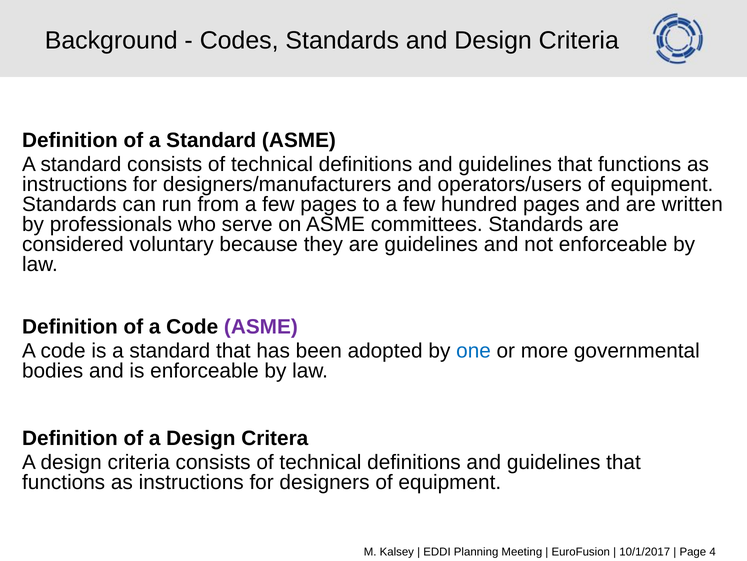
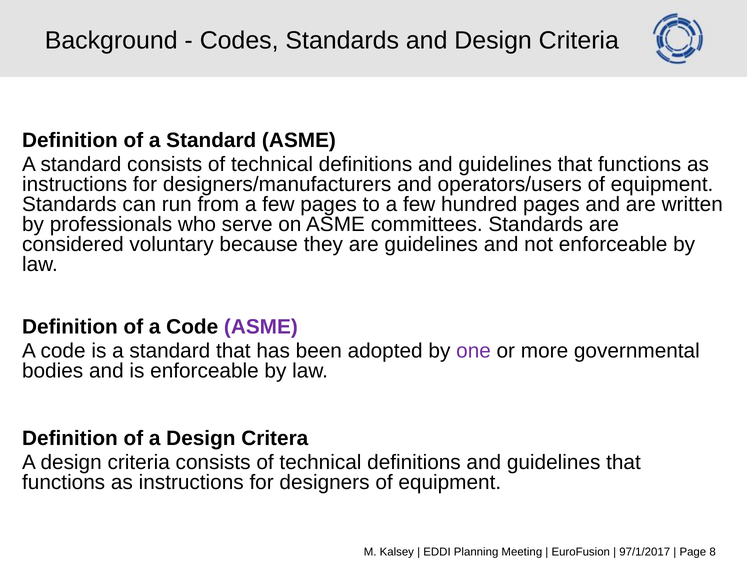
one colour: blue -> purple (474, 350)
10/1/2017: 10/1/2017 -> 97/1/2017 (645, 551)
4: 4 -> 8 (713, 551)
